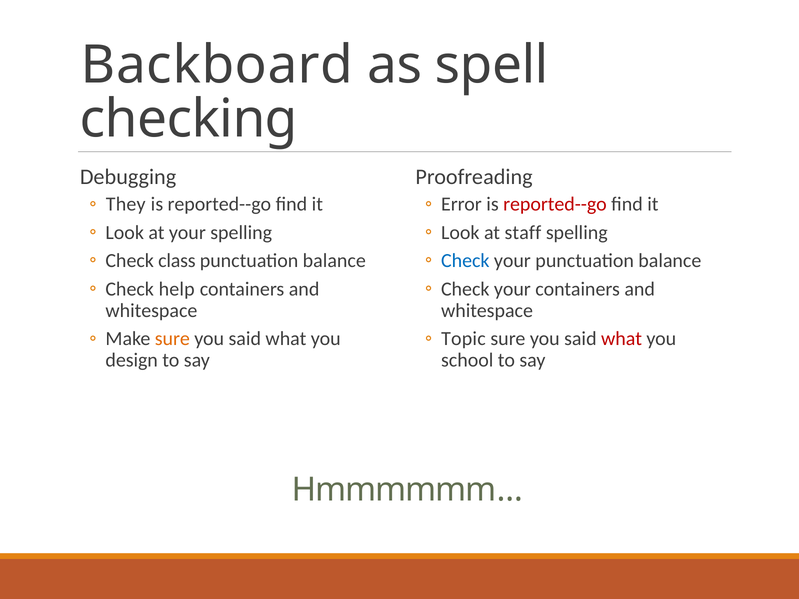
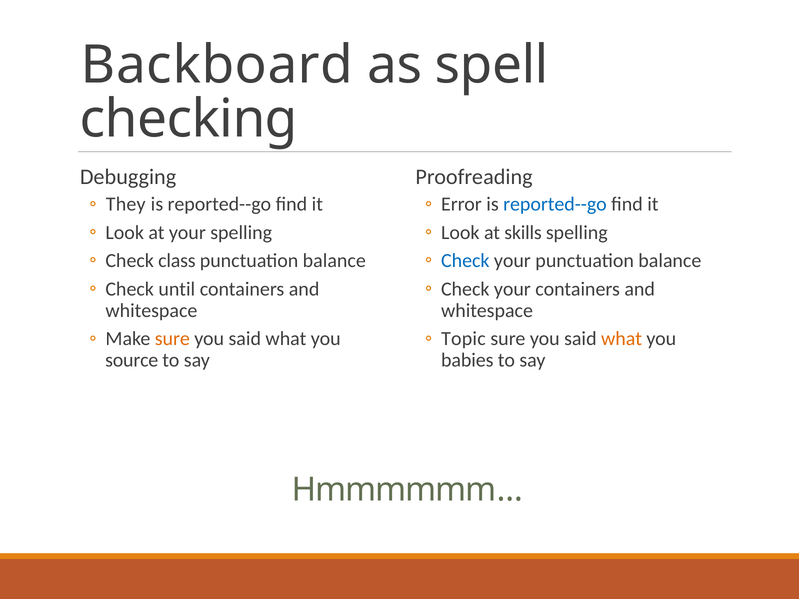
reported--go colour: red -> blue (555, 204)
staff: staff -> skills (523, 233)
help: help -> until (177, 289)
what colour: red -> orange (622, 339)
design: design -> source (132, 361)
school: school -> babies (467, 361)
